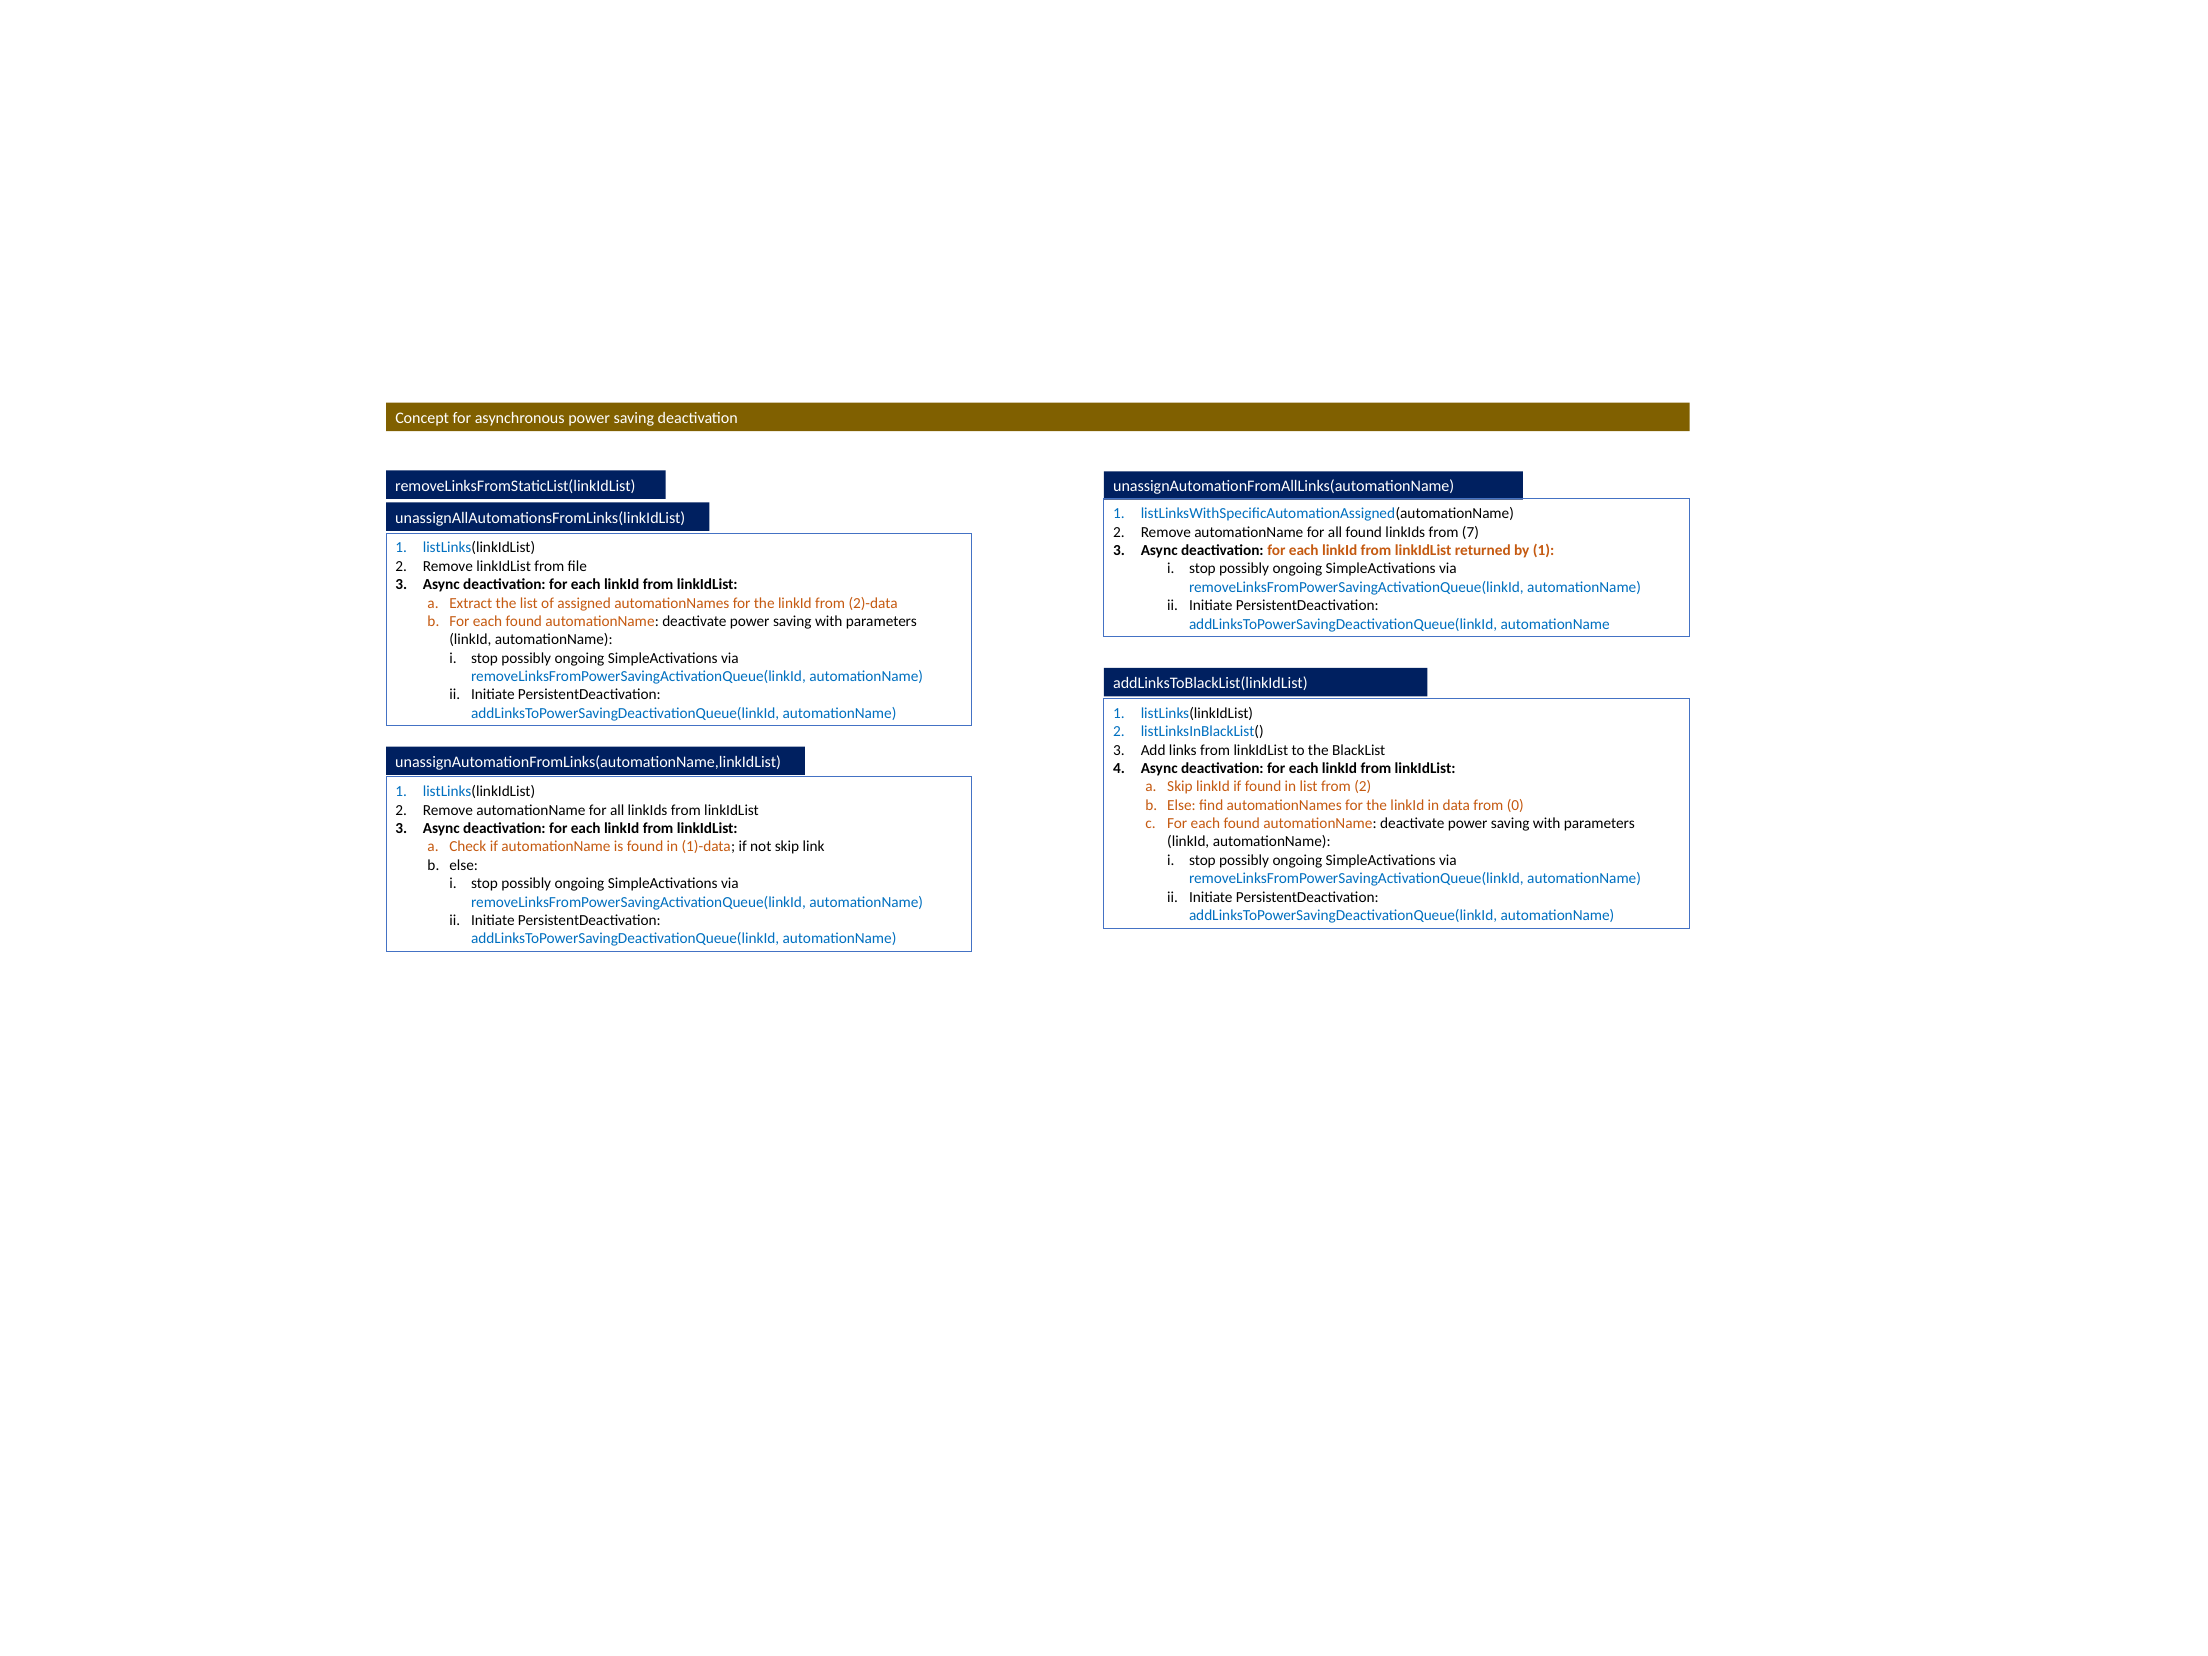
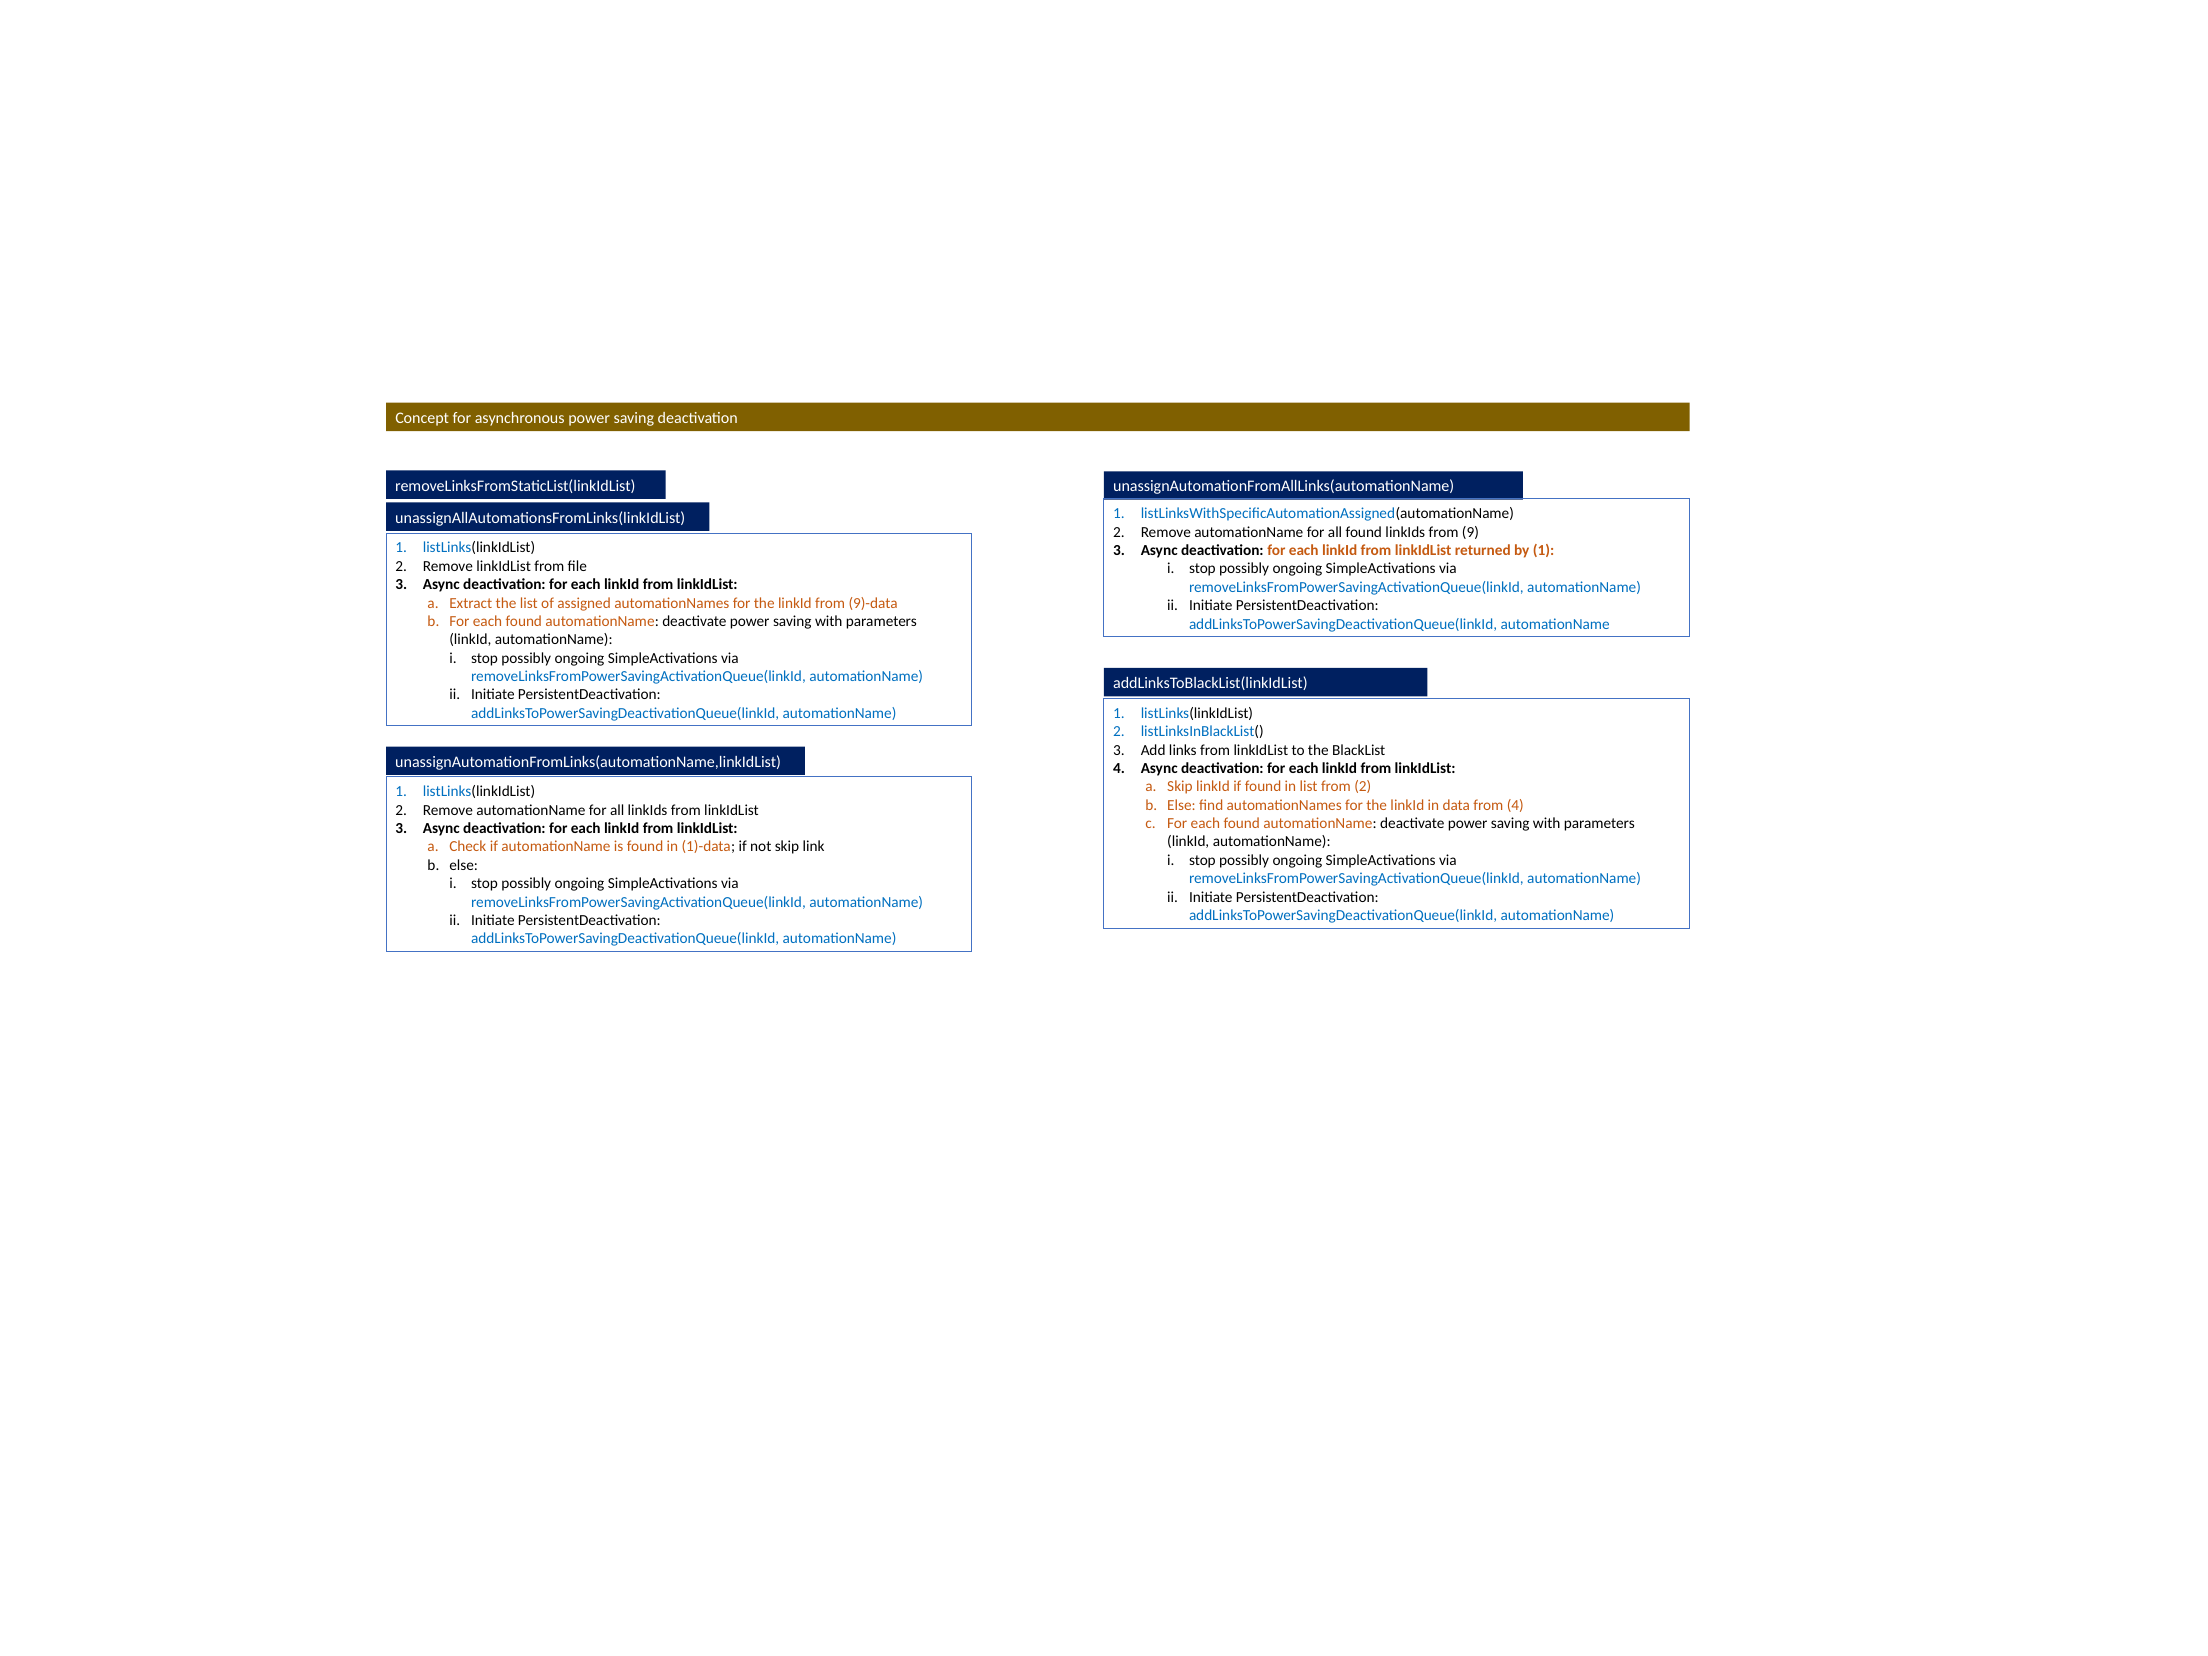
7: 7 -> 9 (1470, 532)
2)-data: 2)-data -> 9)-data (873, 603)
from 0: 0 -> 4 (1515, 805)
